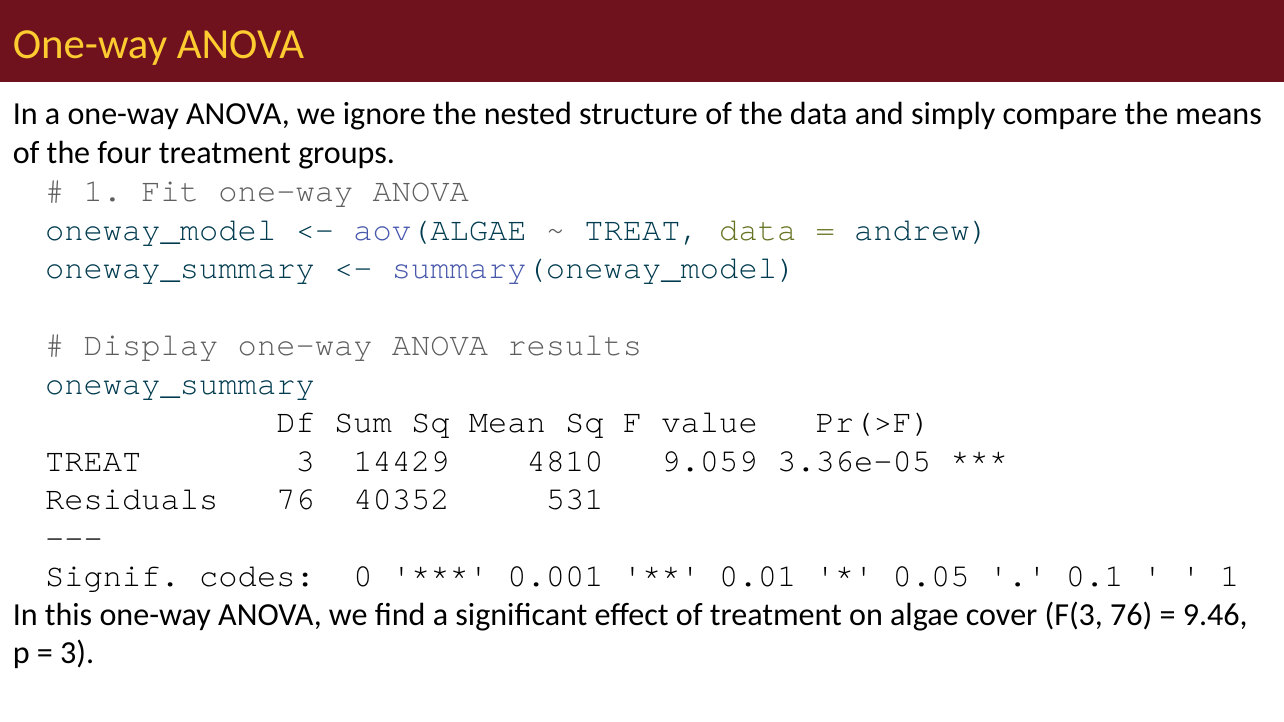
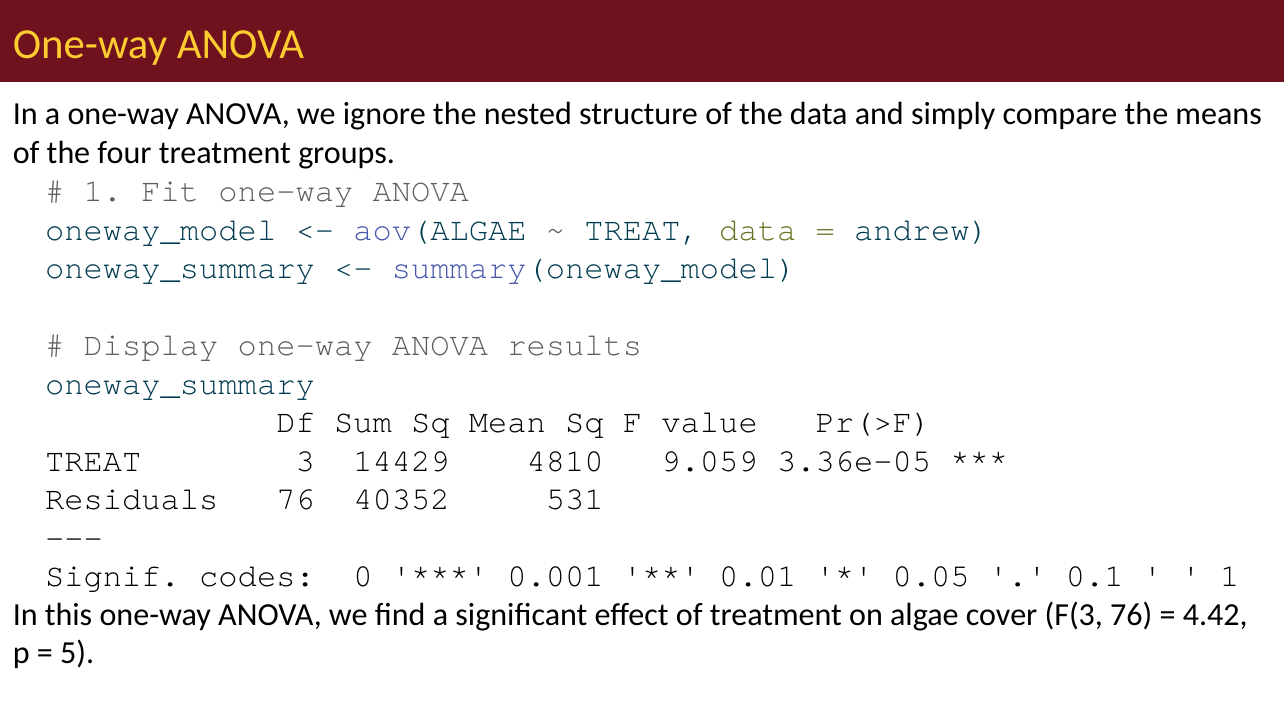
9.46: 9.46 -> 4.42 (1215, 615)
3: 3 -> 5 (77, 653)
